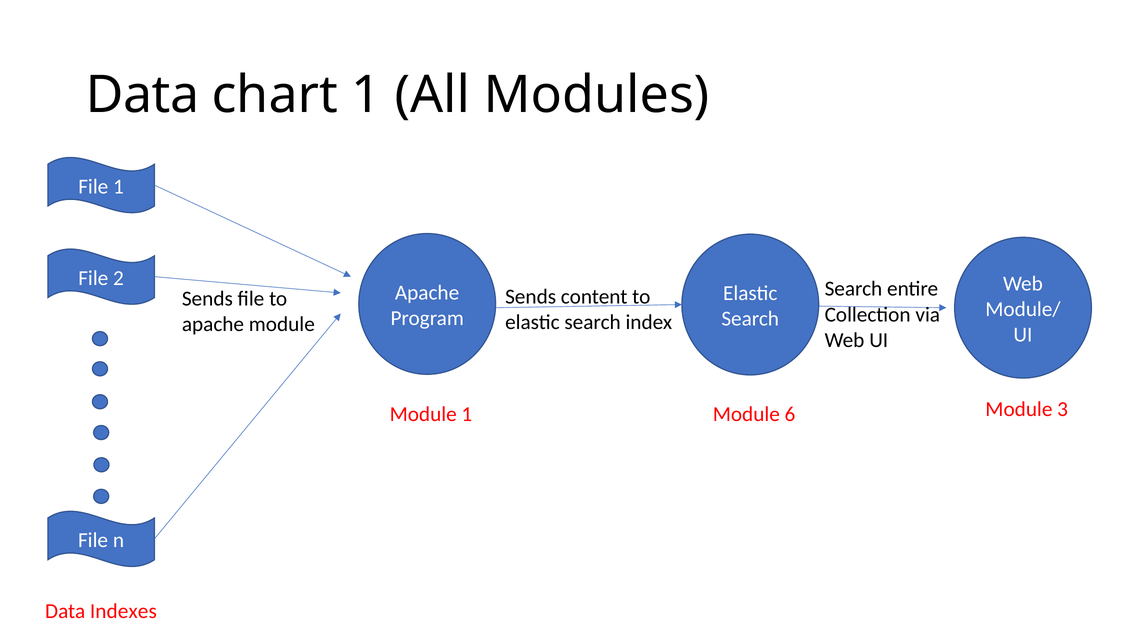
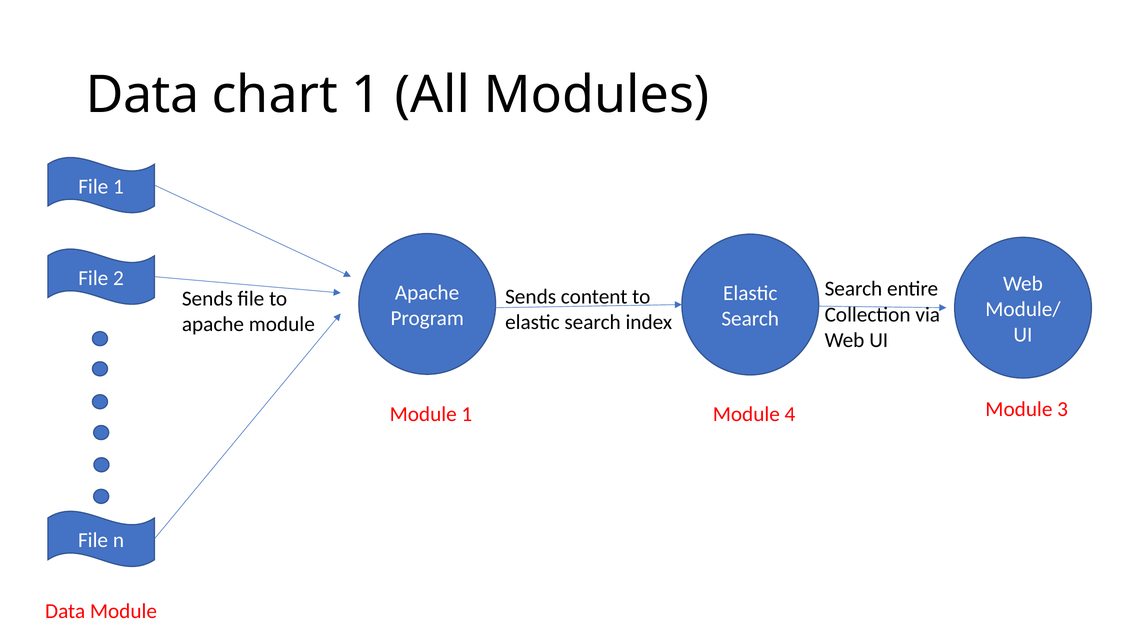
6: 6 -> 4 (790, 414)
Data Indexes: Indexes -> Module (123, 611)
